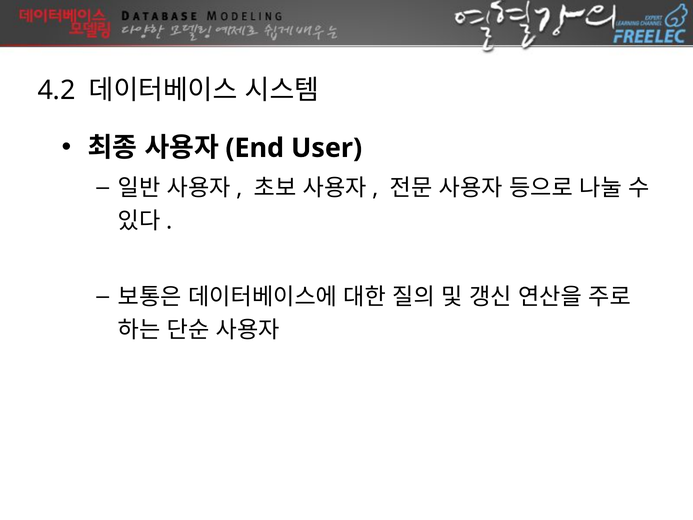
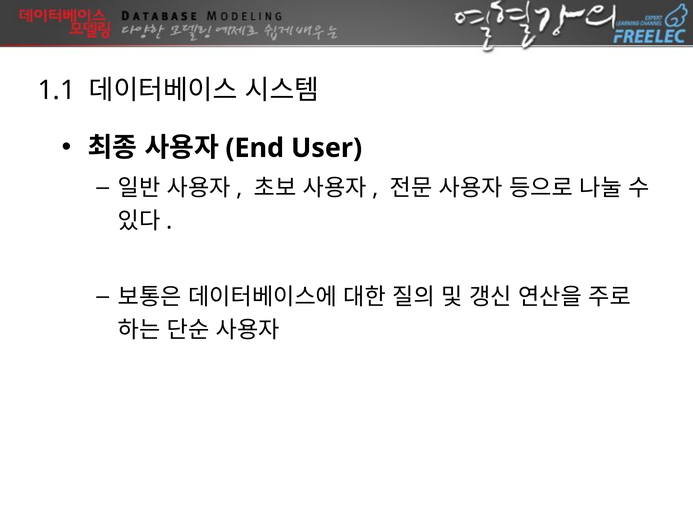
4.2: 4.2 -> 1.1 (57, 90)
